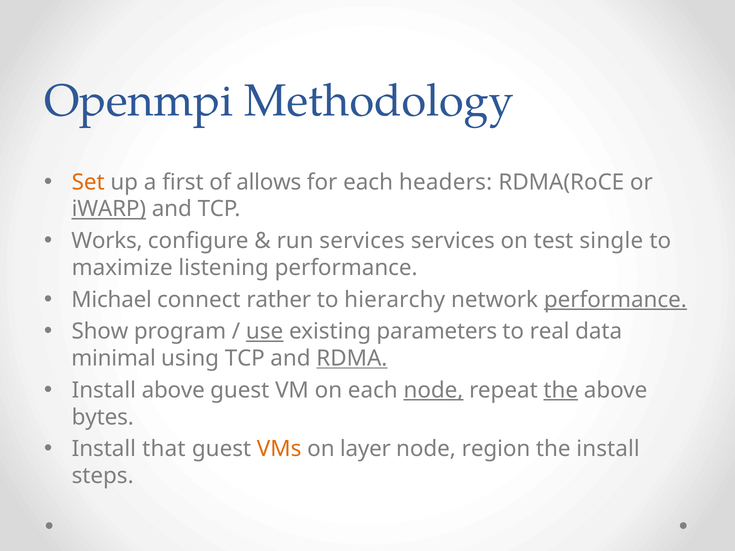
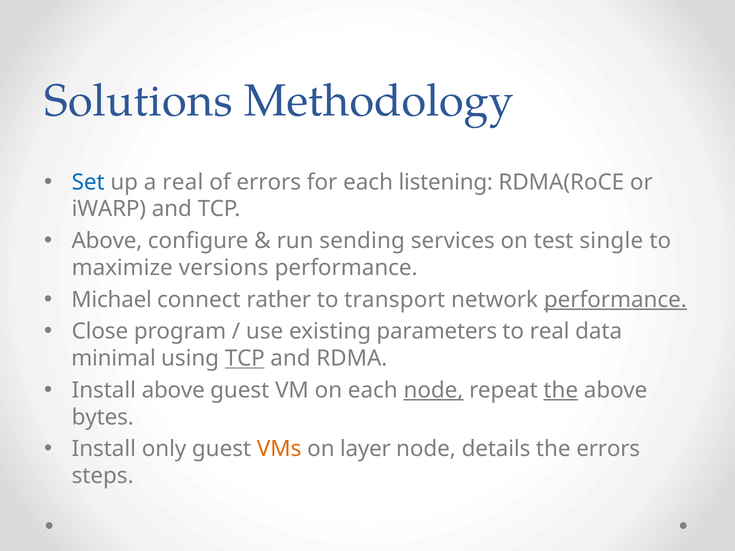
Openmpi: Openmpi -> Solutions (138, 101)
Set colour: orange -> blue (88, 182)
a first: first -> real (183, 182)
of allows: allows -> errors (269, 182)
headers: headers -> listening (446, 182)
iWARP underline: present -> none (109, 209)
Works: Works -> Above (107, 241)
run services: services -> sending (362, 241)
listening: listening -> versions (224, 268)
hierarchy: hierarchy -> transport (395, 300)
Show: Show -> Close (100, 332)
use underline: present -> none (265, 332)
TCP underline: none -> present (245, 359)
RDMA underline: present -> none (352, 359)
that: that -> only (164, 449)
region: region -> details (496, 449)
the install: install -> errors (608, 449)
